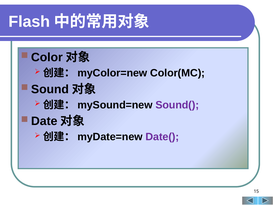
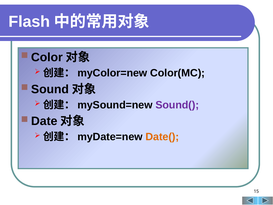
Date( colour: purple -> orange (162, 137)
